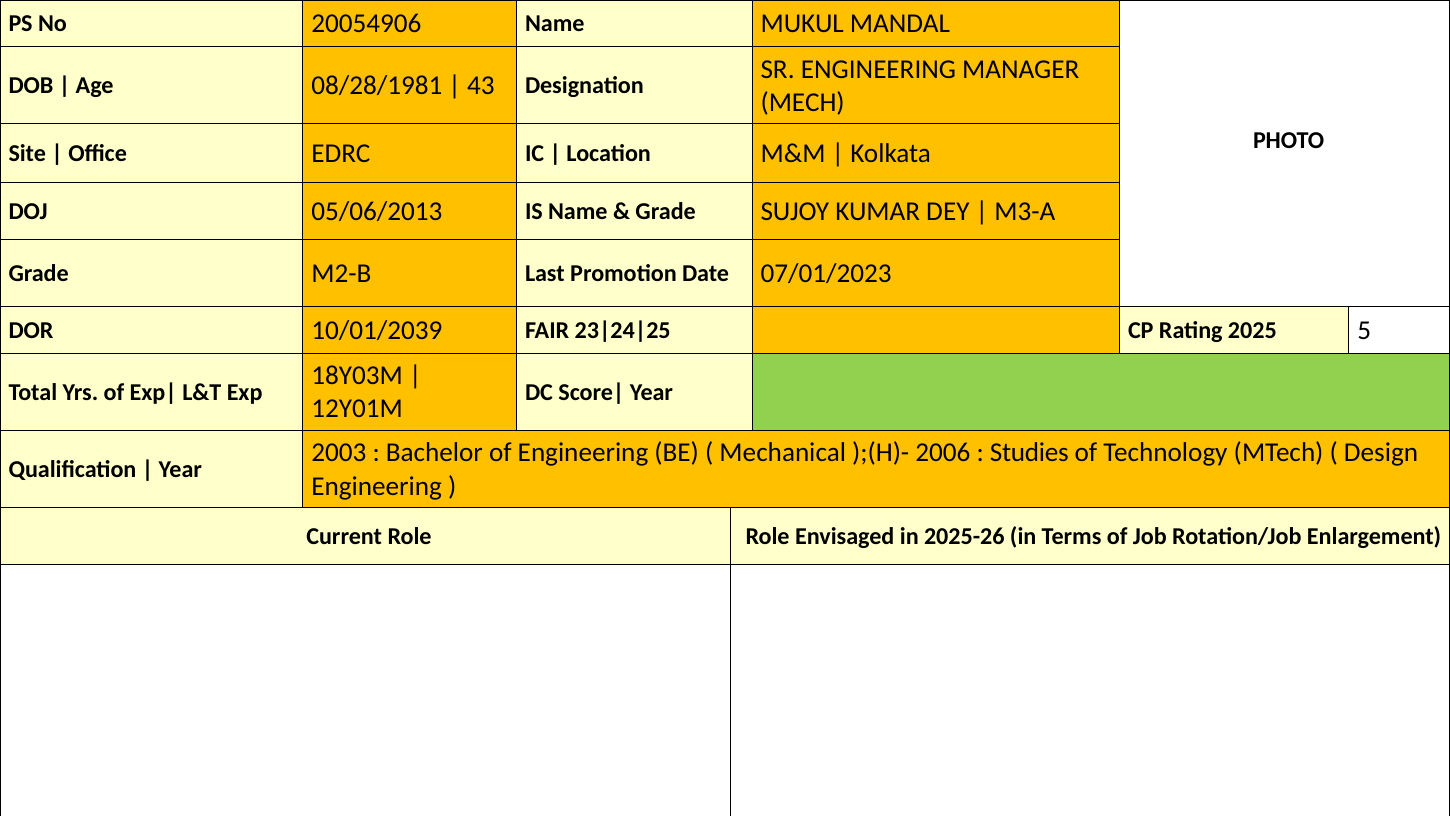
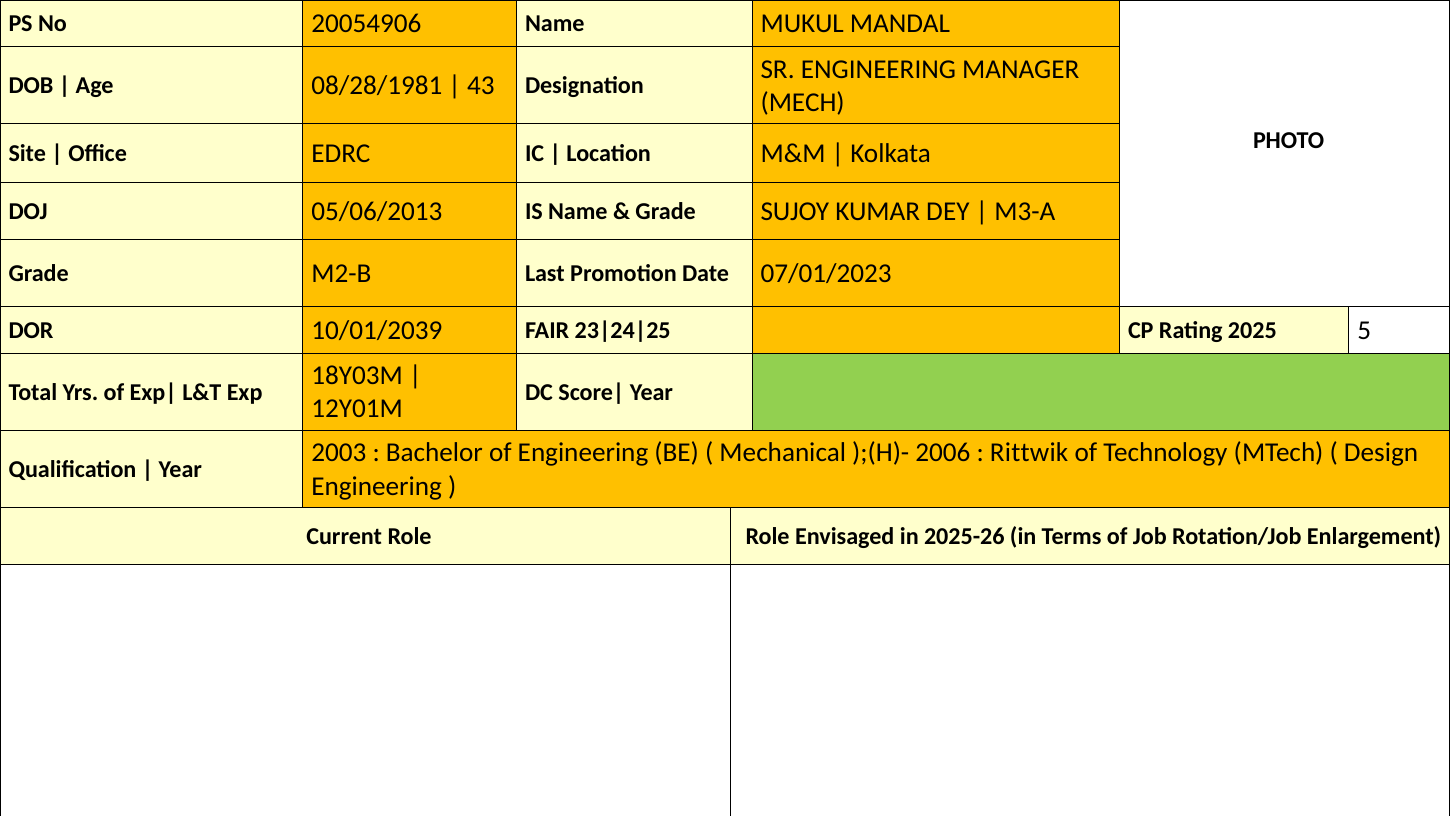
Studies: Studies -> Rittwik (1029, 453)
